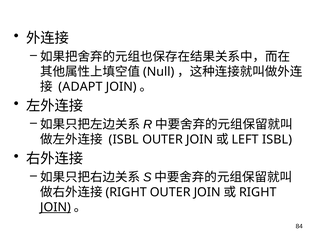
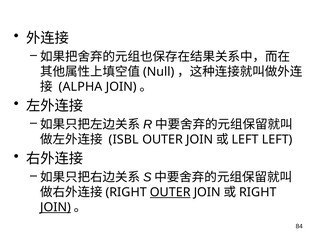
ADAPT: ADAPT -> ALPHA (81, 87)
LEFT ISBL: ISBL -> LEFT (277, 139)
OUTER underline: none -> present (170, 192)
